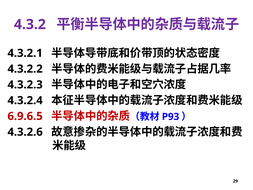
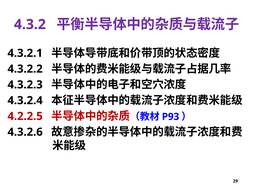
6.9.6.5: 6.9.6.5 -> 4.2.2.5 (25, 116)
